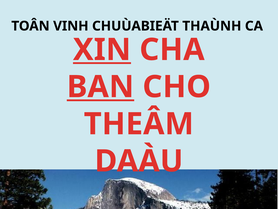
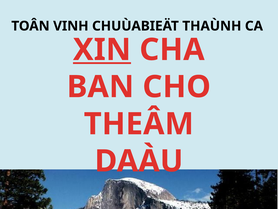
BAN underline: present -> none (100, 87)
